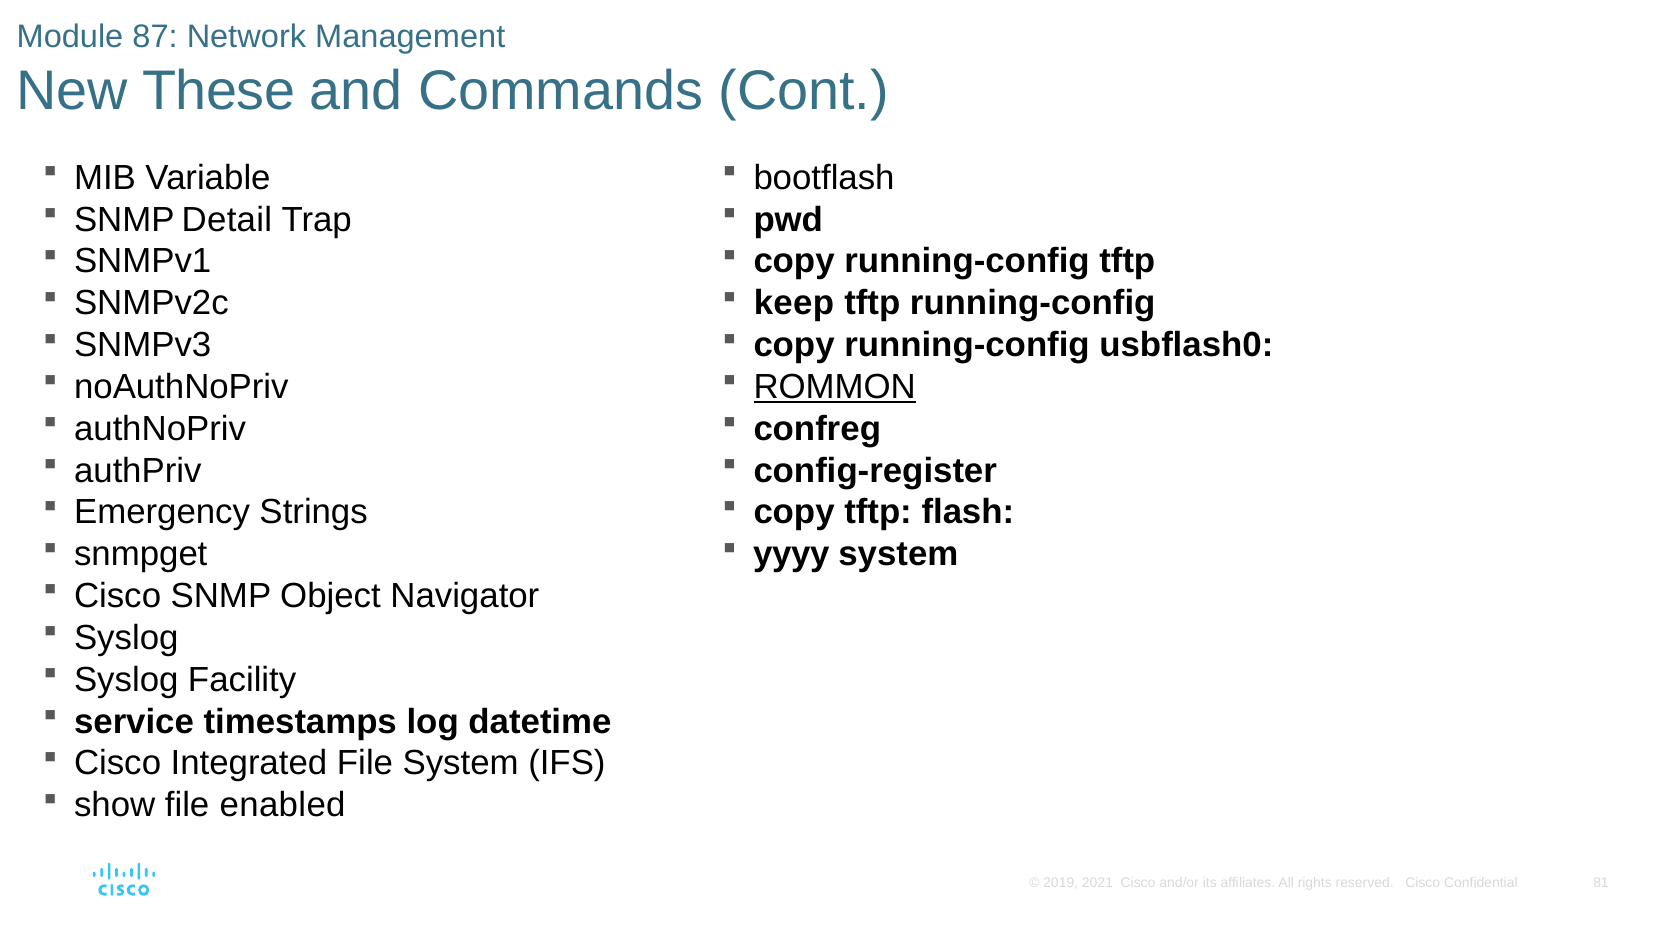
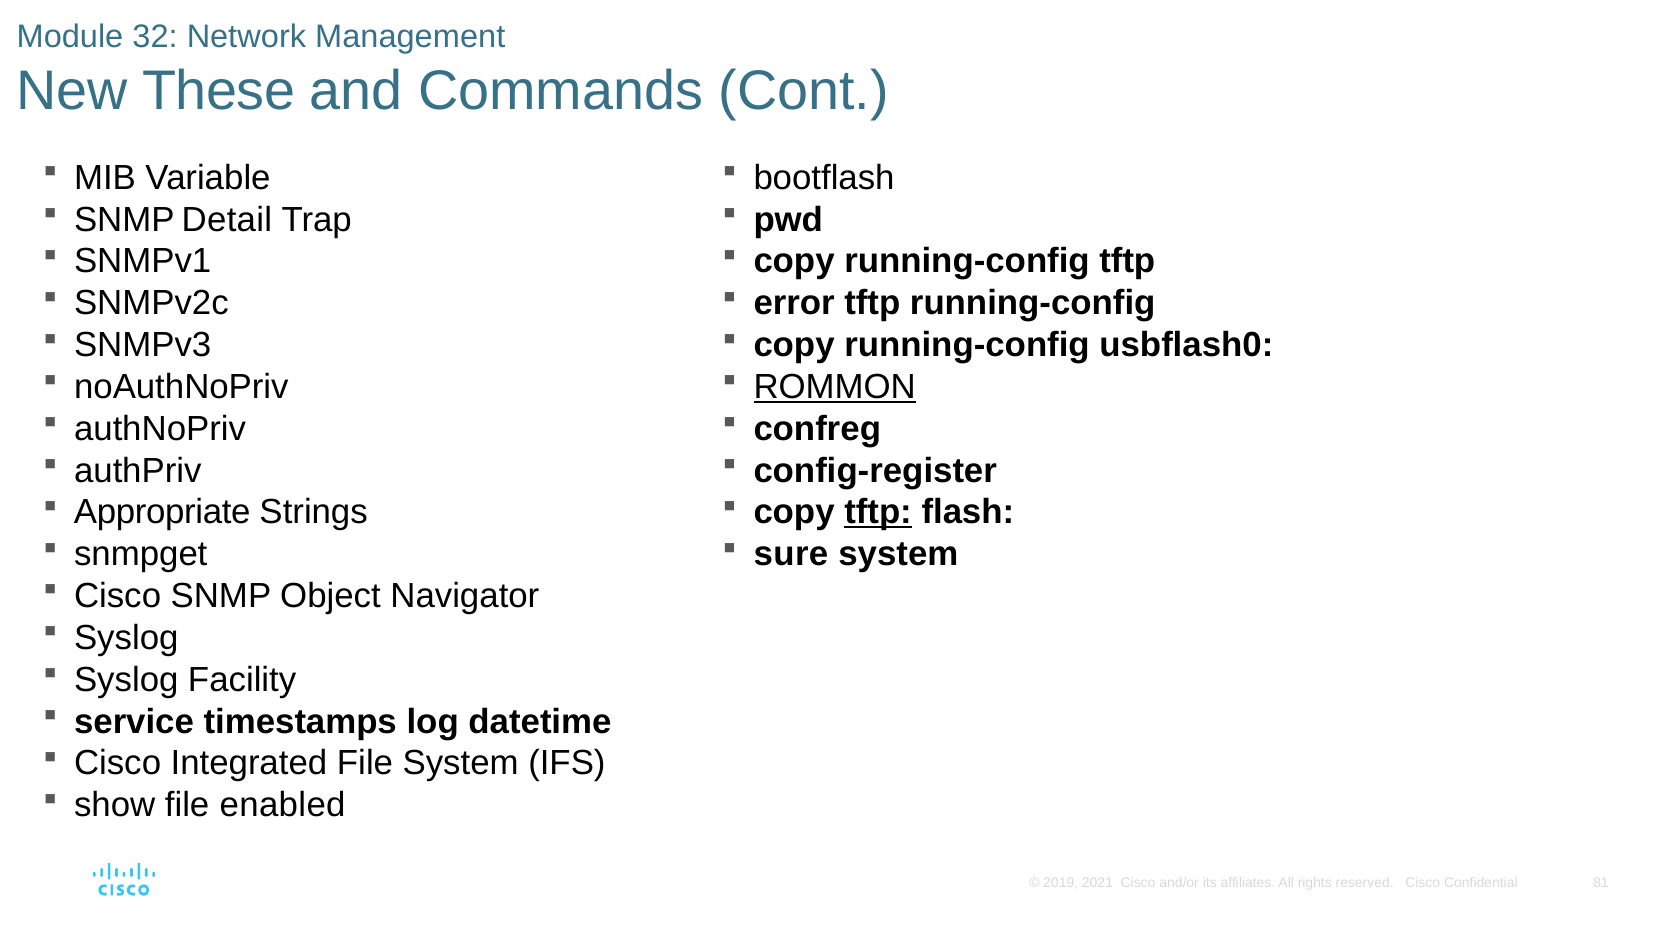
87: 87 -> 32 (155, 37)
keep: keep -> error (794, 303)
Emergency: Emergency -> Appropriate (162, 512)
tftp underline: none -> present (878, 512)
yyyy: yyyy -> sure (791, 554)
